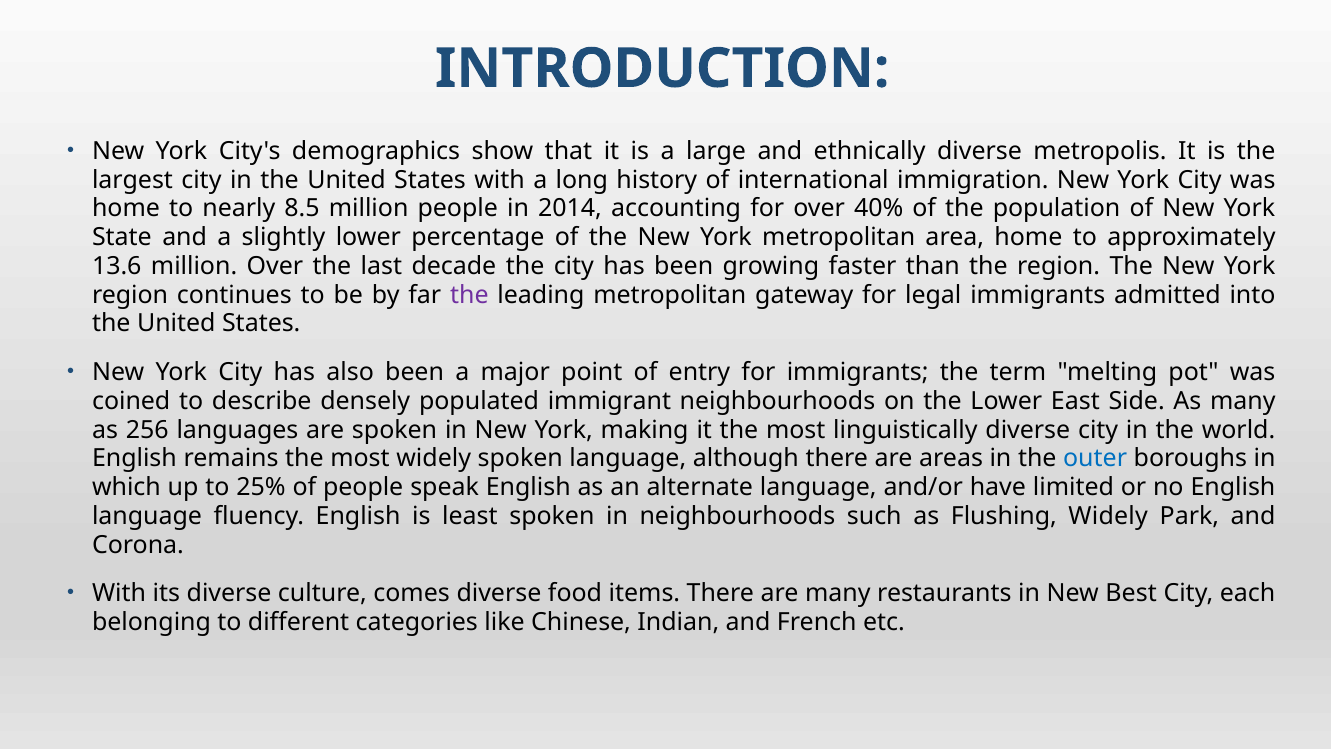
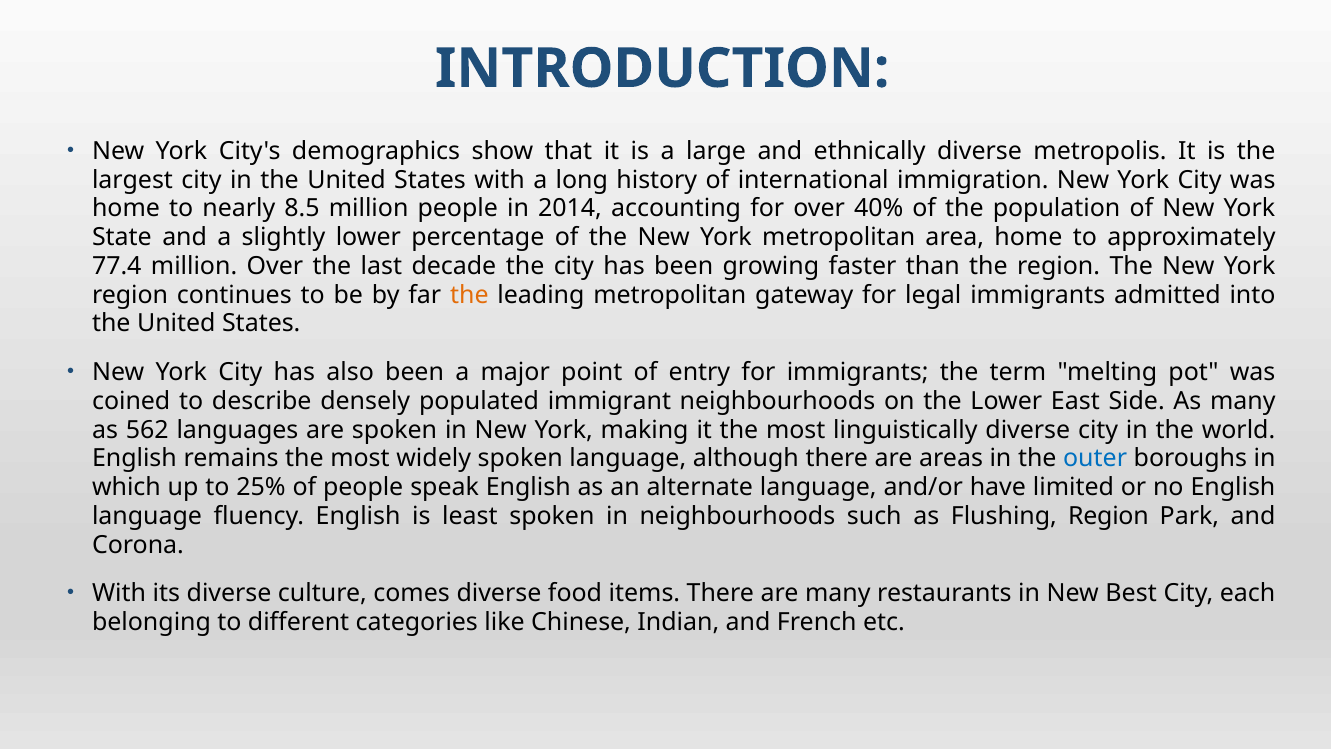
13.6: 13.6 -> 77.4 (117, 266)
the colour: purple -> orange (469, 295)
256: 256 -> 562 (147, 430)
Flushing Widely: Widely -> Region (1108, 516)
